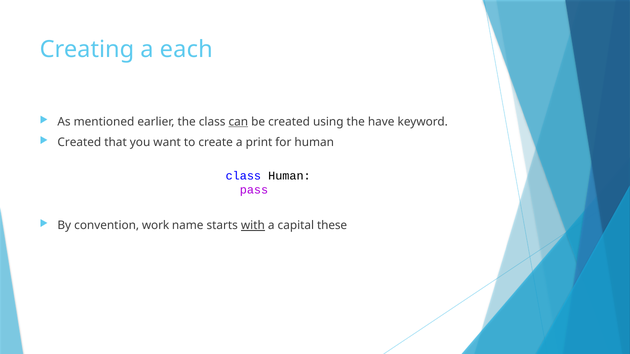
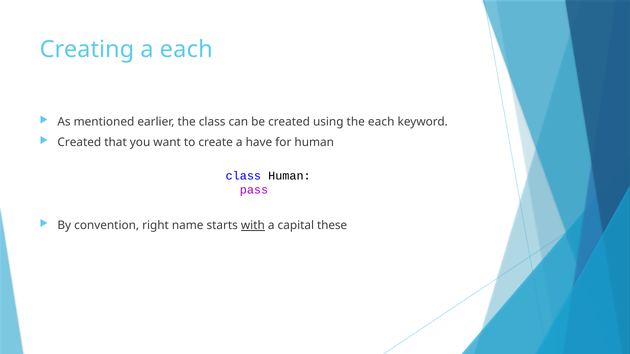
can underline: present -> none (238, 122)
the have: have -> each (381, 122)
print: print -> have (259, 143)
work: work -> right (156, 226)
